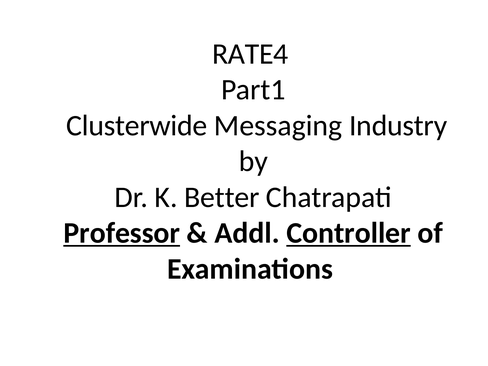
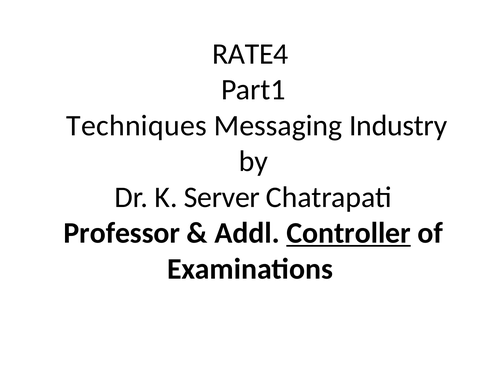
Clusterwide: Clusterwide -> Techniques (137, 126)
Better: Better -> Server (222, 197)
Professor underline: present -> none (122, 233)
